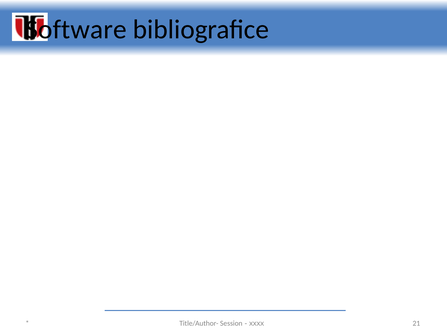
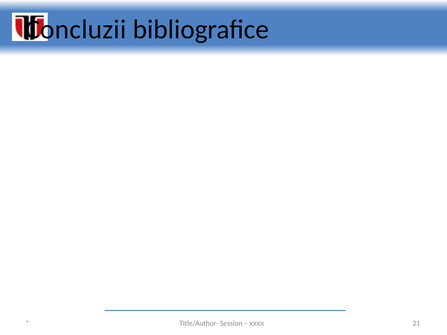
Software: Software -> Concluzii (76, 30)
